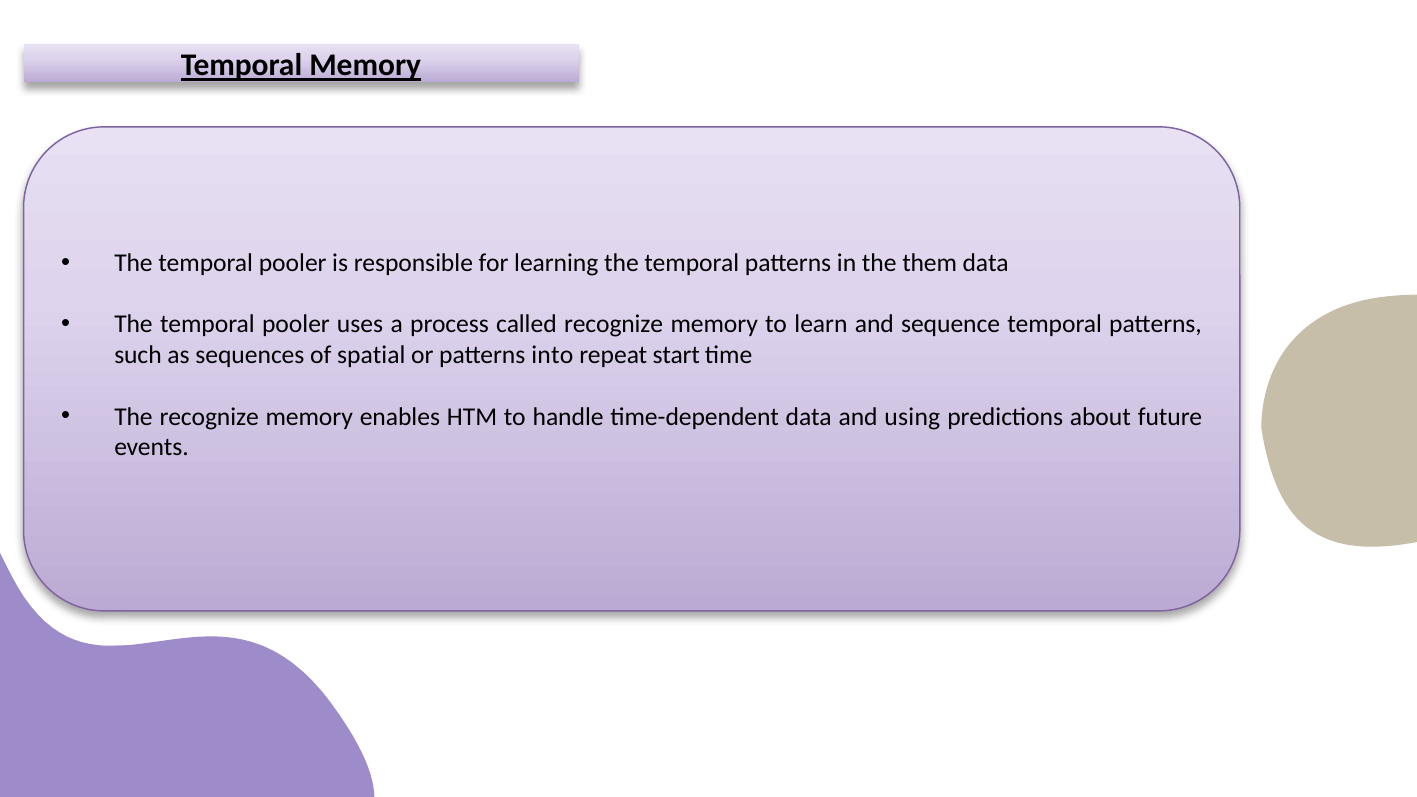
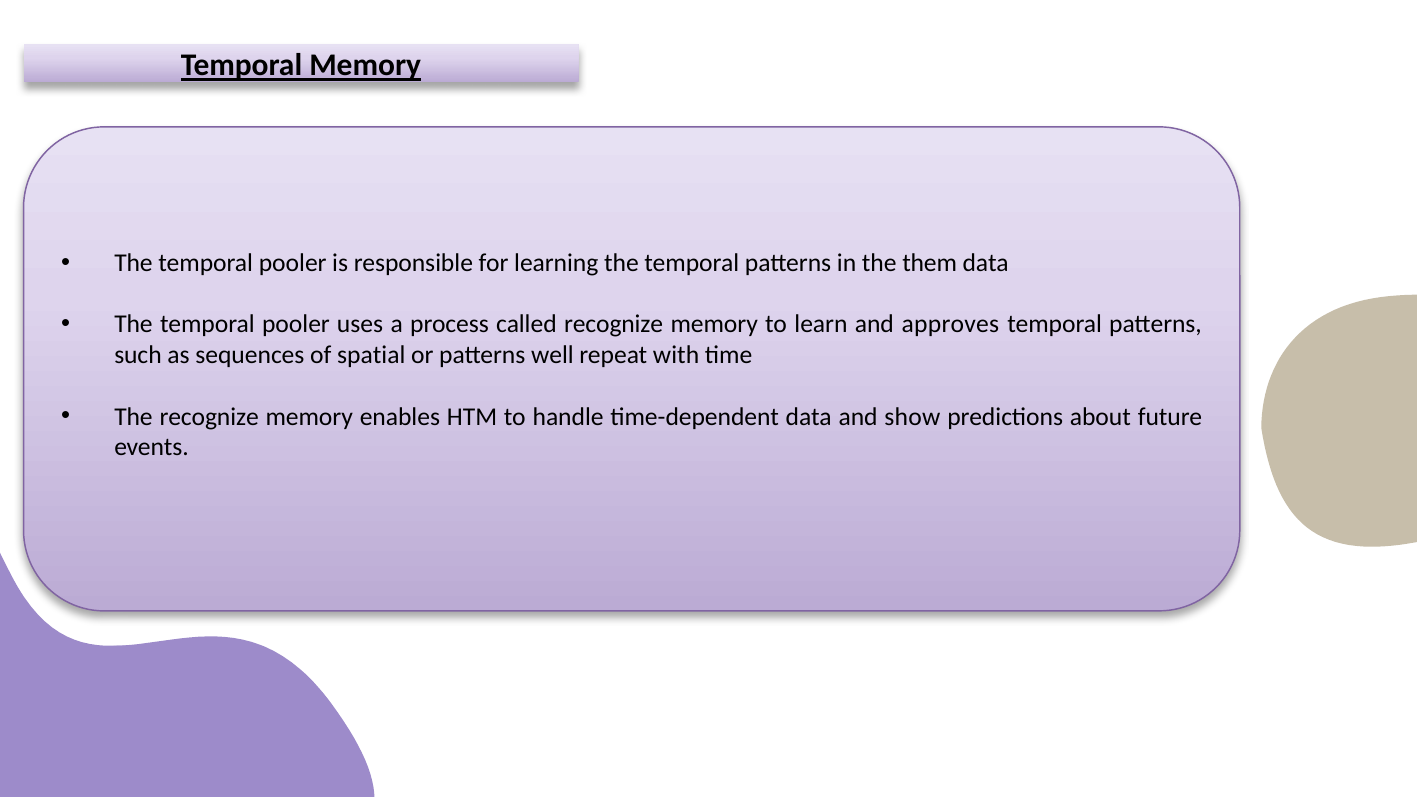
sequence: sequence -> approves (950, 325)
into: into -> well (553, 355)
start: start -> with (676, 355)
using: using -> show (912, 417)
